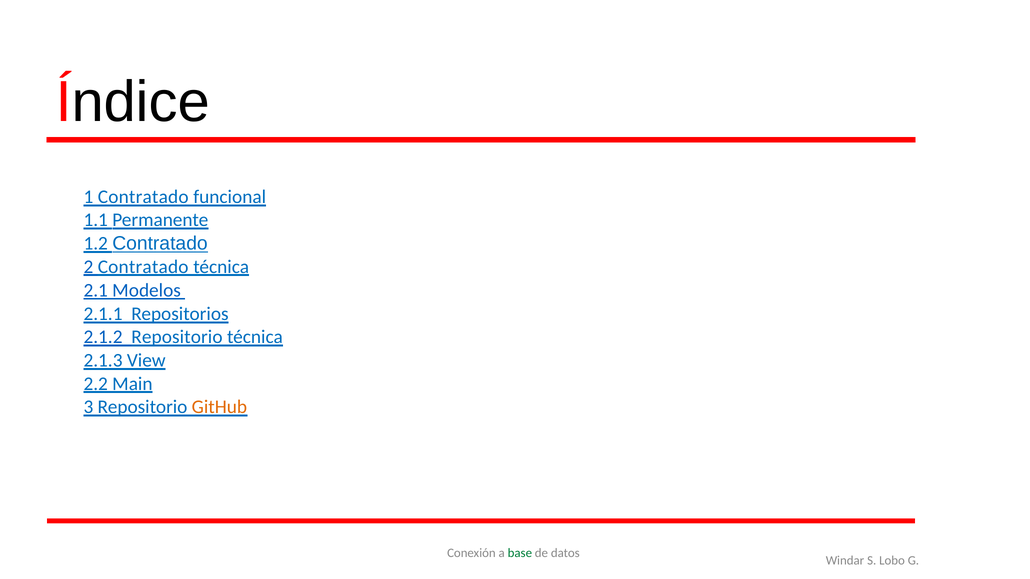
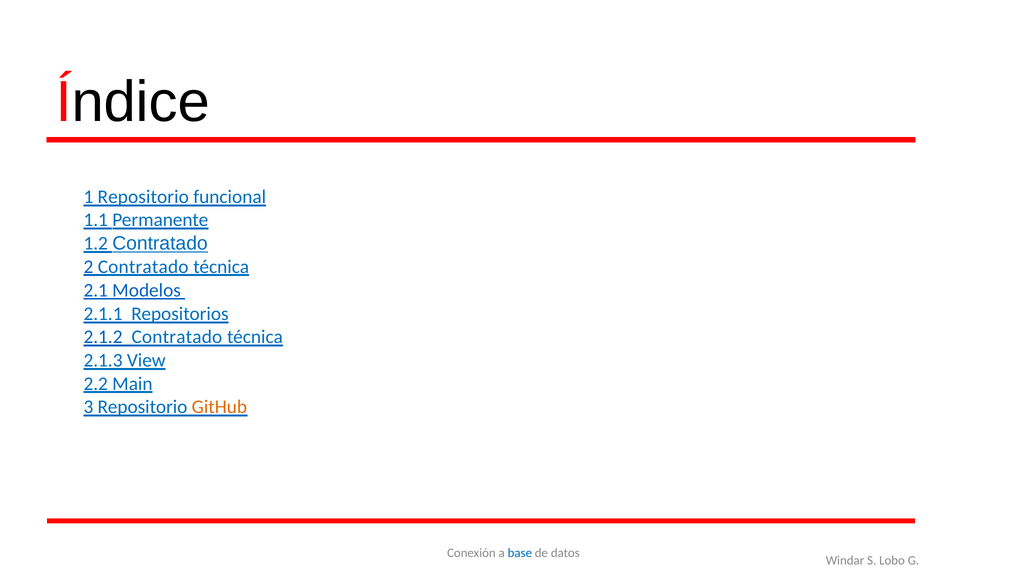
1 Contratado: Contratado -> Repositorio (143, 197)
2.1.2 Repositorio: Repositorio -> Contratado (177, 337)
base colour: green -> blue (520, 553)
